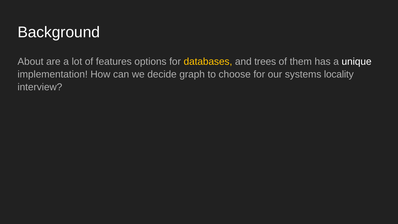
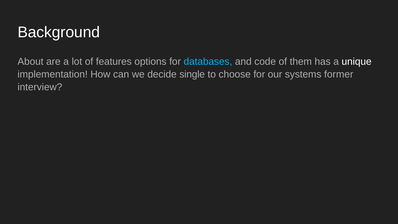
databases colour: yellow -> light blue (208, 62)
trees: trees -> code (265, 62)
graph: graph -> single (192, 74)
locality: locality -> former (339, 74)
